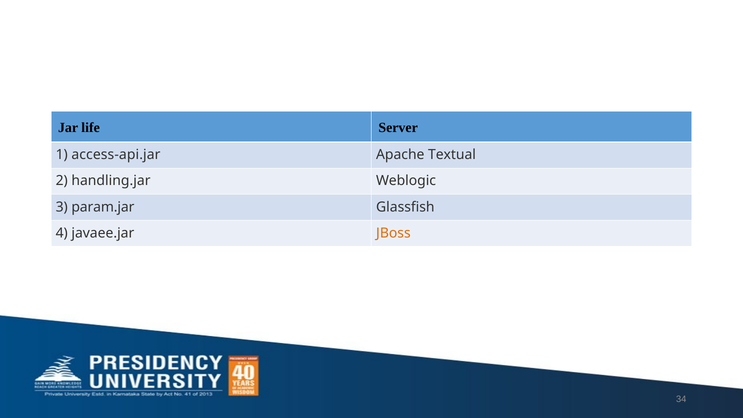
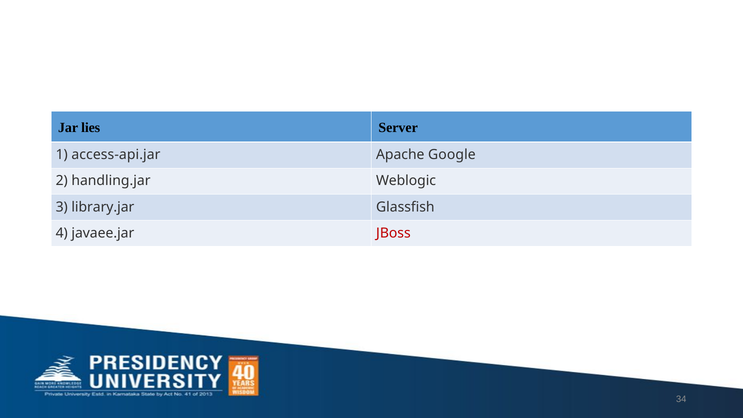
life: life -> lies (91, 127)
Textual: Textual -> Google (452, 155)
param.jar: param.jar -> library.jar (103, 207)
JBoss colour: orange -> red (393, 233)
